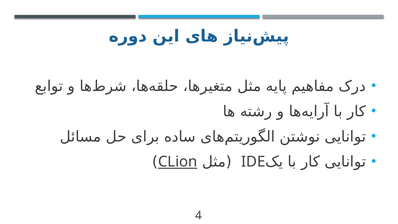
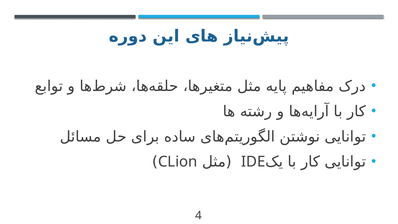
CLion underline: present -> none (178, 162)
